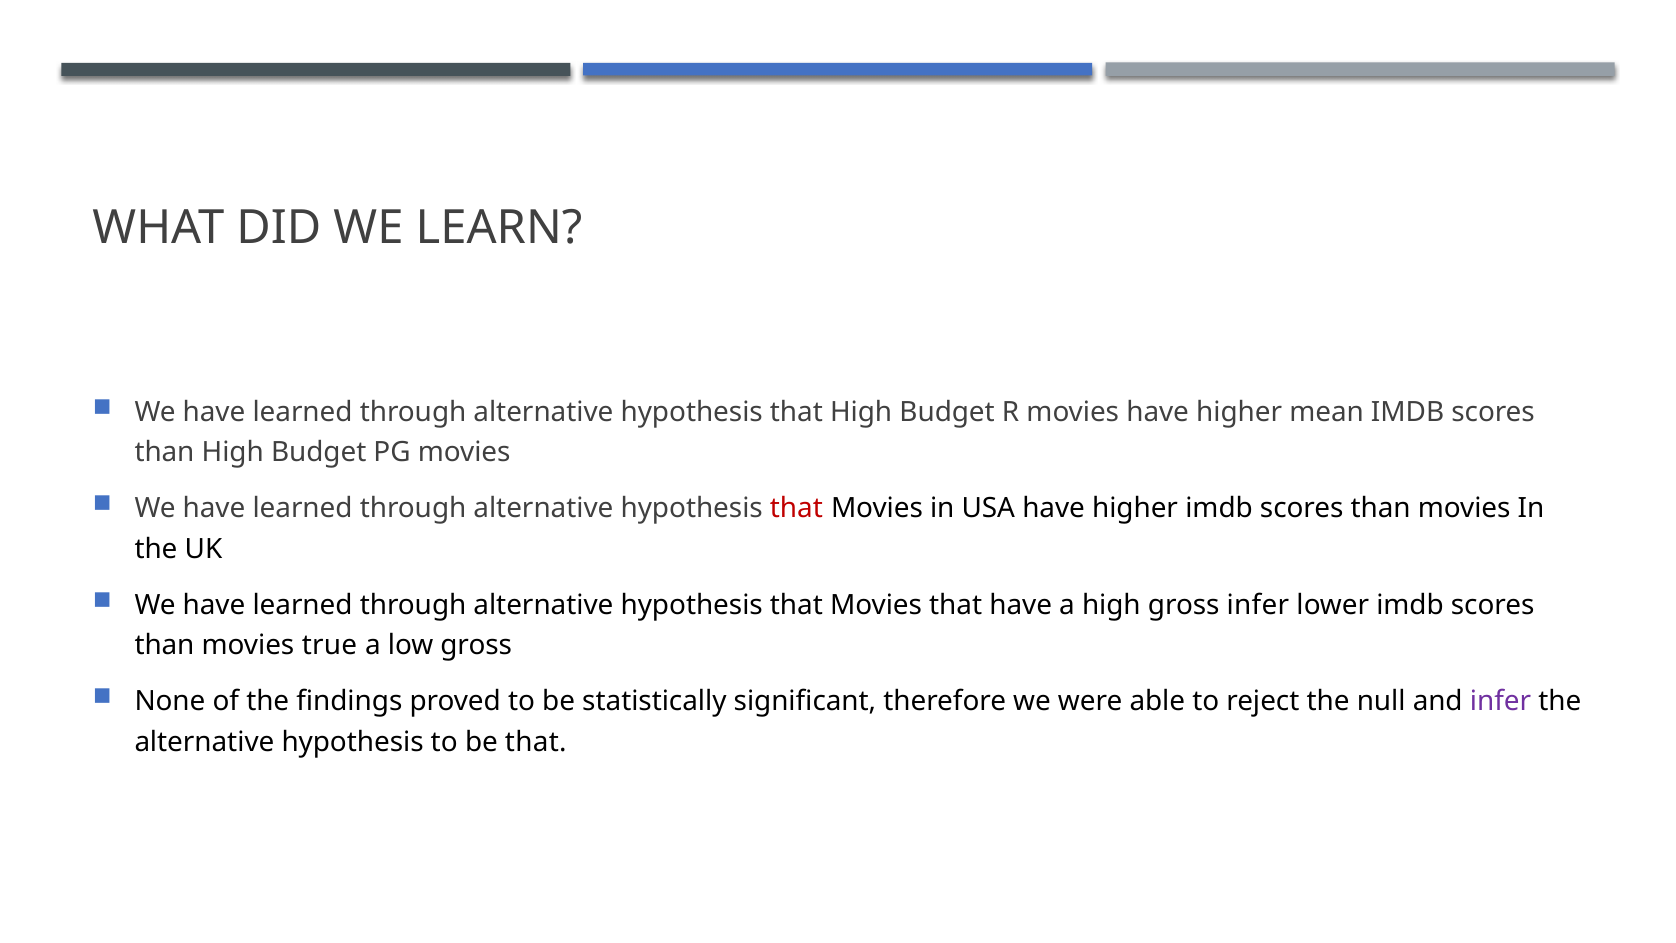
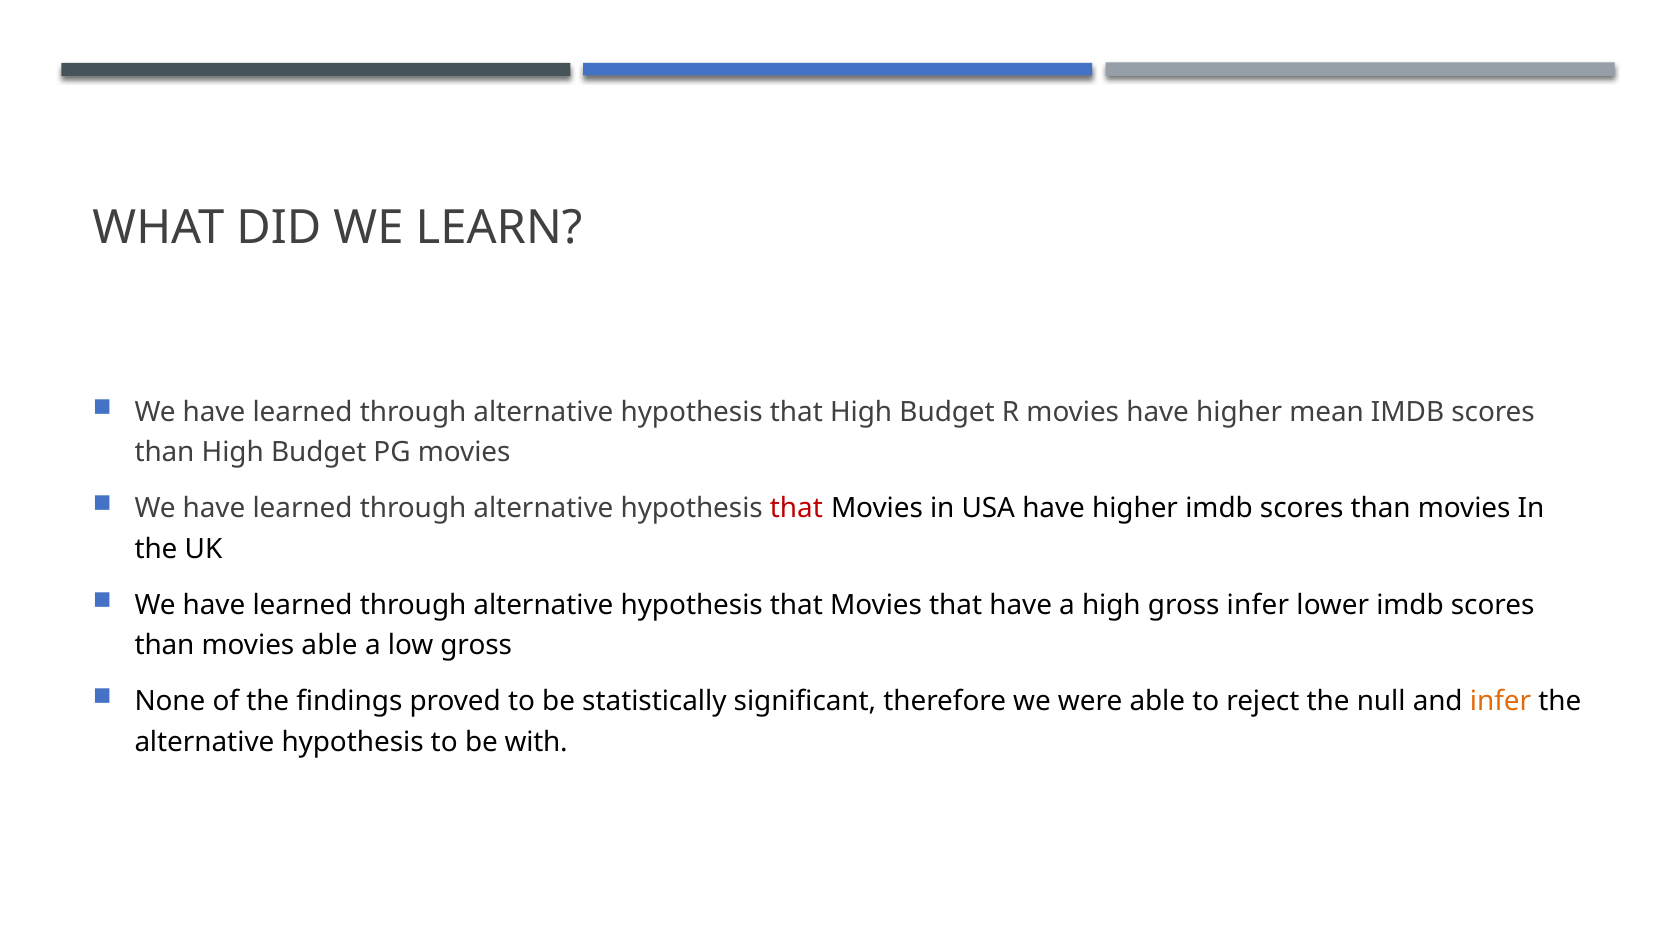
movies true: true -> able (330, 645)
infer colour: purple -> orange (1500, 701)
be that: that -> with (536, 742)
